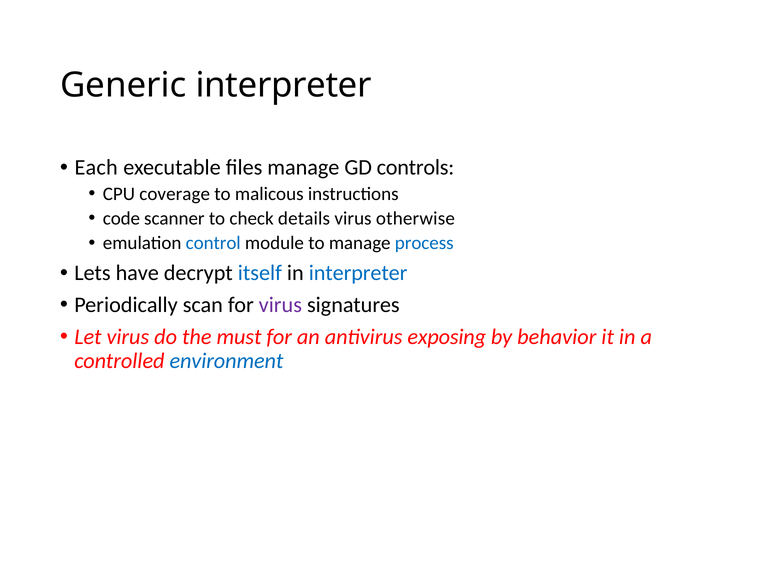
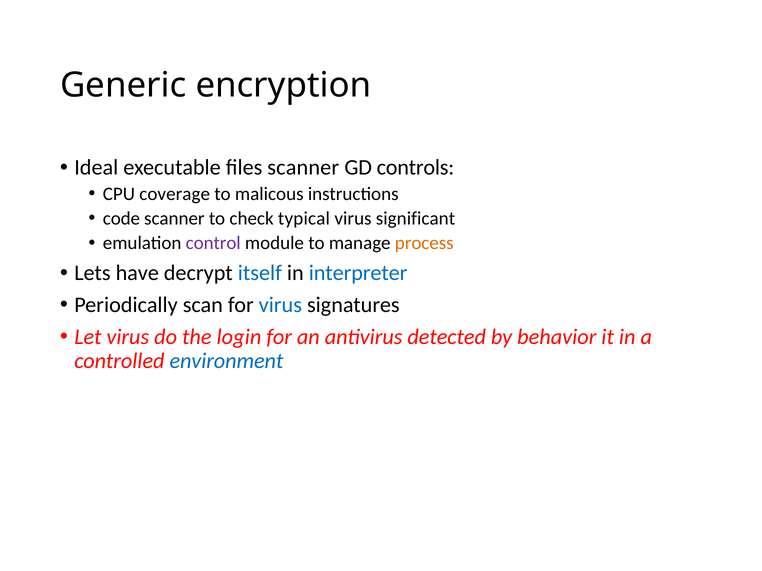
Generic interpreter: interpreter -> encryption (283, 85)
Each: Each -> Ideal (96, 168)
files manage: manage -> scanner (303, 168)
details: details -> typical (304, 219)
otherwise: otherwise -> significant (415, 219)
control colour: blue -> purple (213, 243)
process colour: blue -> orange (424, 243)
virus colour: purple -> blue (280, 305)
must: must -> login (239, 337)
exposing: exposing -> detected (447, 337)
